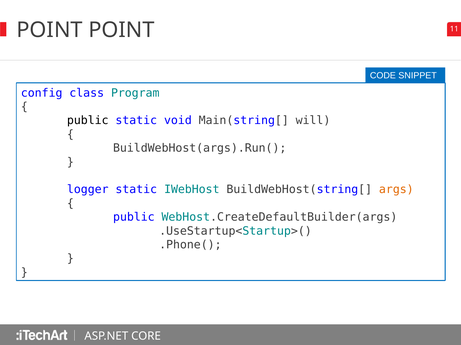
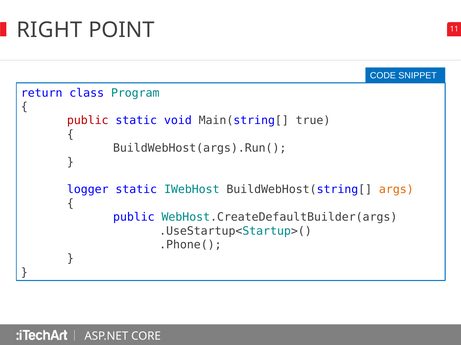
POINT: POINT -> RIGHT (49, 30)
config: config -> return (42, 93)
public colour: black -> red (88, 121)
will: will -> true (313, 121)
